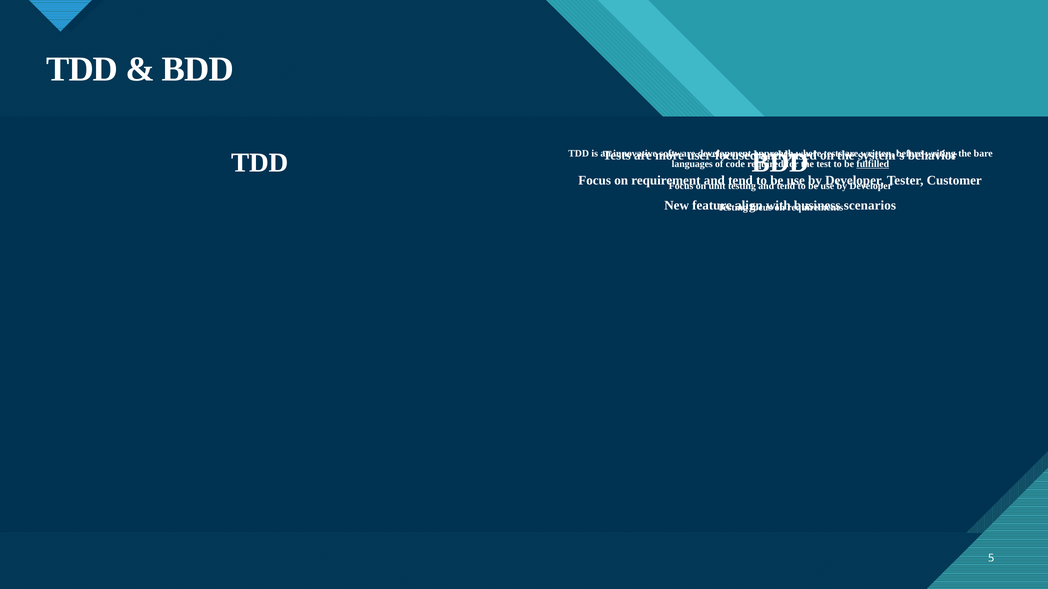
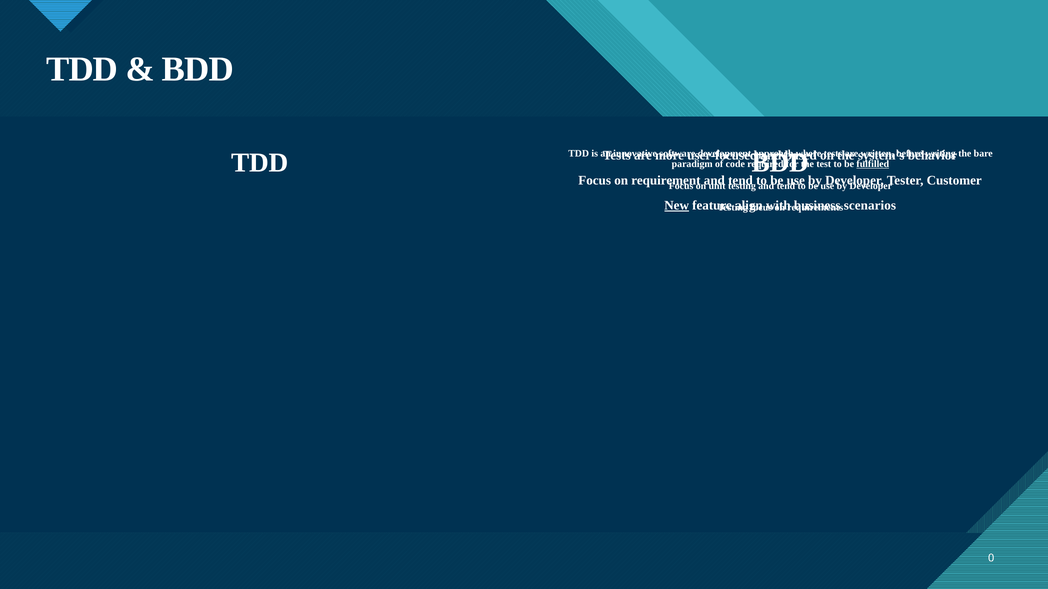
languages: languages -> paradigm (692, 164)
New underline: none -> present (677, 206)
5: 5 -> 0 (991, 558)
